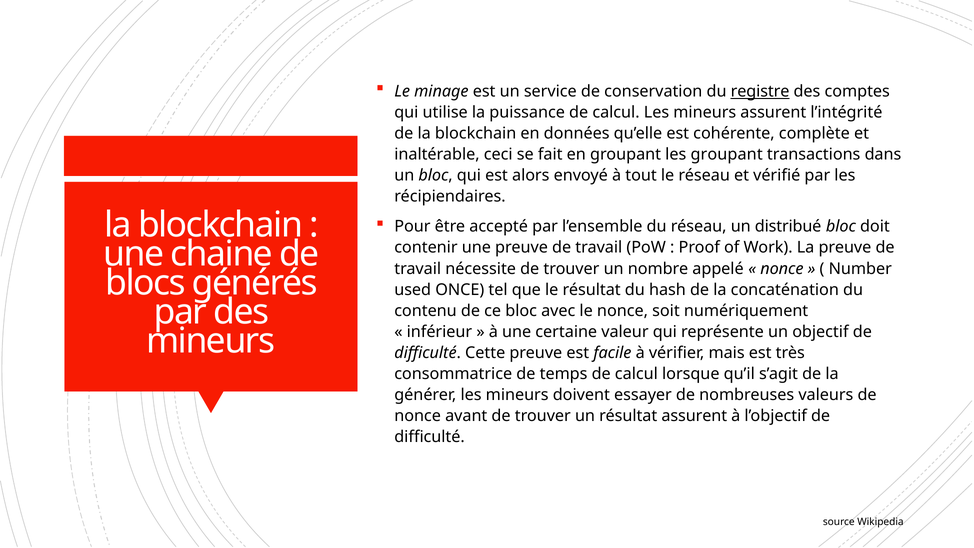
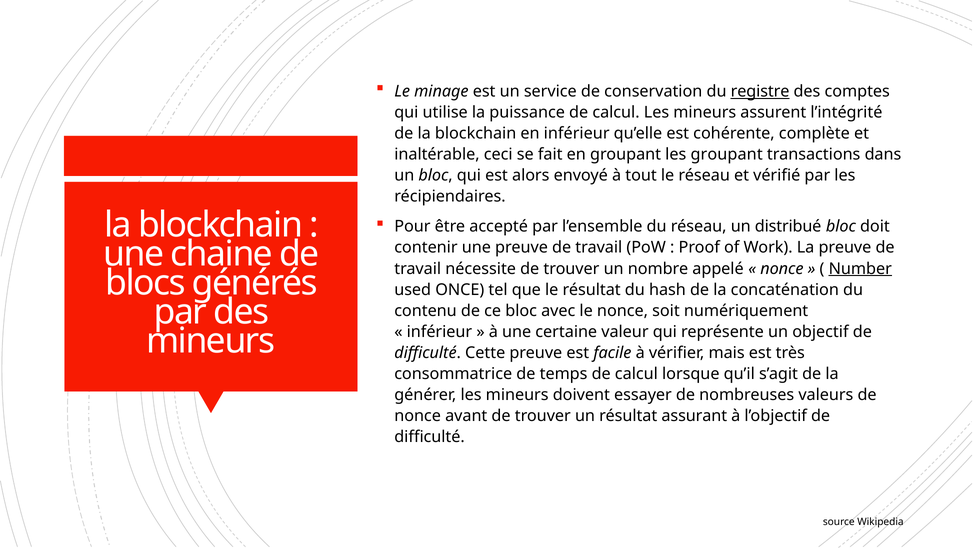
en données: données -> inférieur (577, 133)
Number underline: none -> present (860, 269)
résultat assurent: assurent -> assurant (694, 416)
